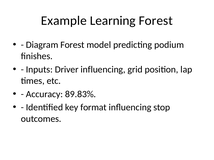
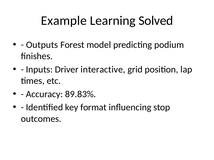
Learning Forest: Forest -> Solved (156, 21)
Diagram: Diagram -> Outputs (42, 45)
Driver influencing: influencing -> interactive (103, 70)
